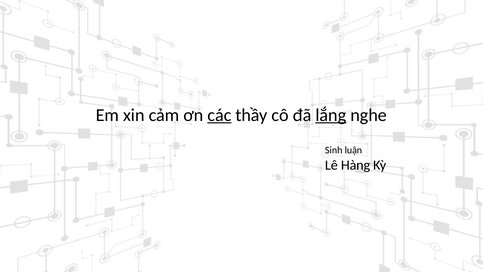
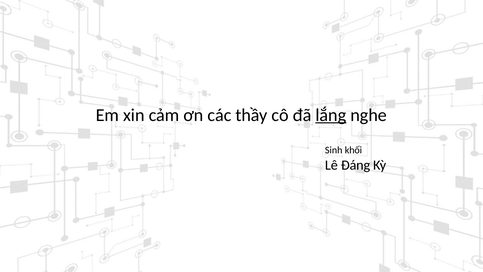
các underline: present -> none (219, 115)
luận: luận -> khối (353, 150)
Hàng: Hàng -> Đáng (356, 165)
